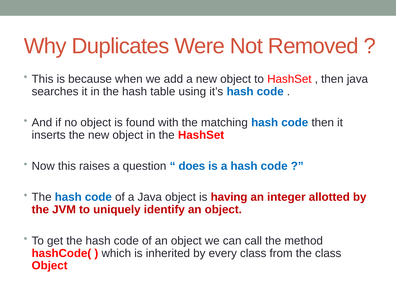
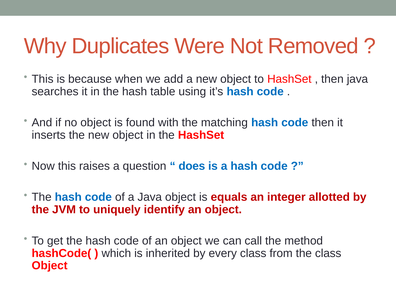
having: having -> equals (229, 197)
